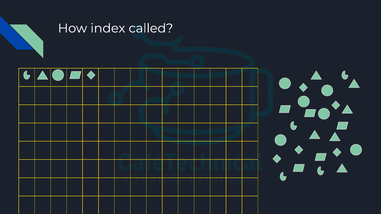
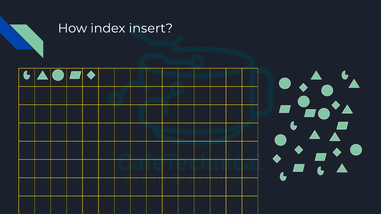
called: called -> insert (151, 28)
